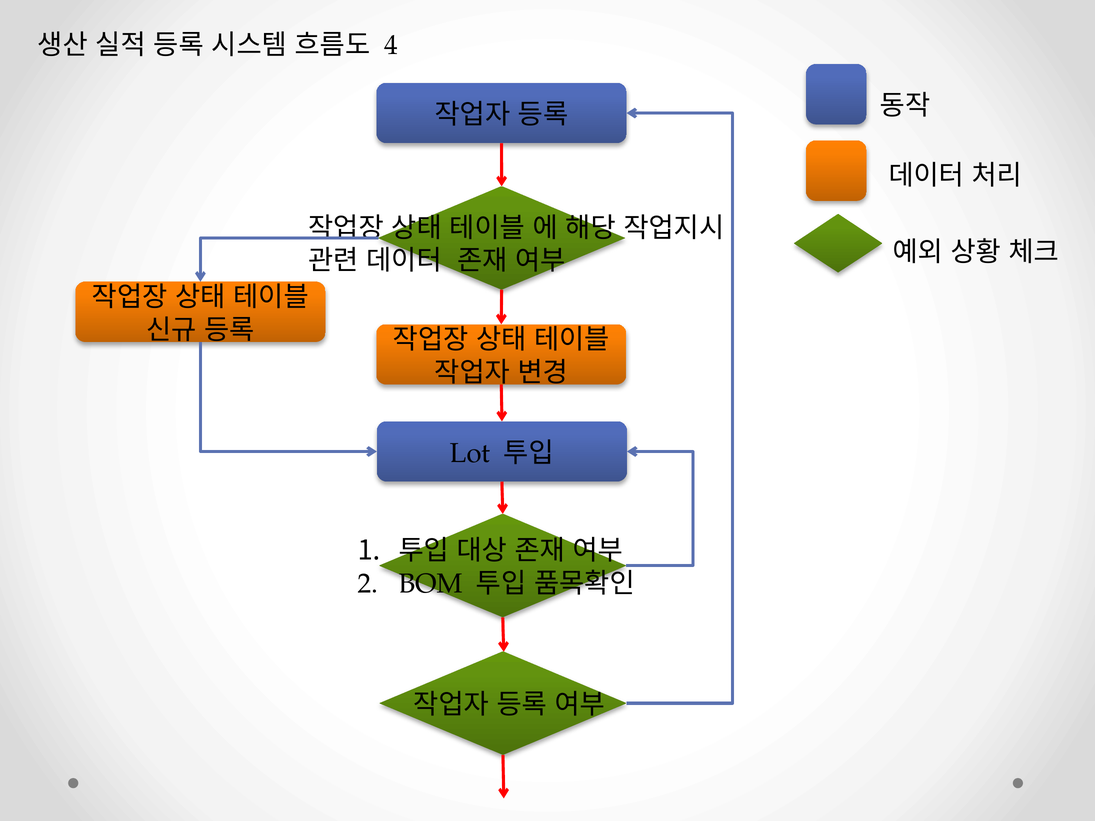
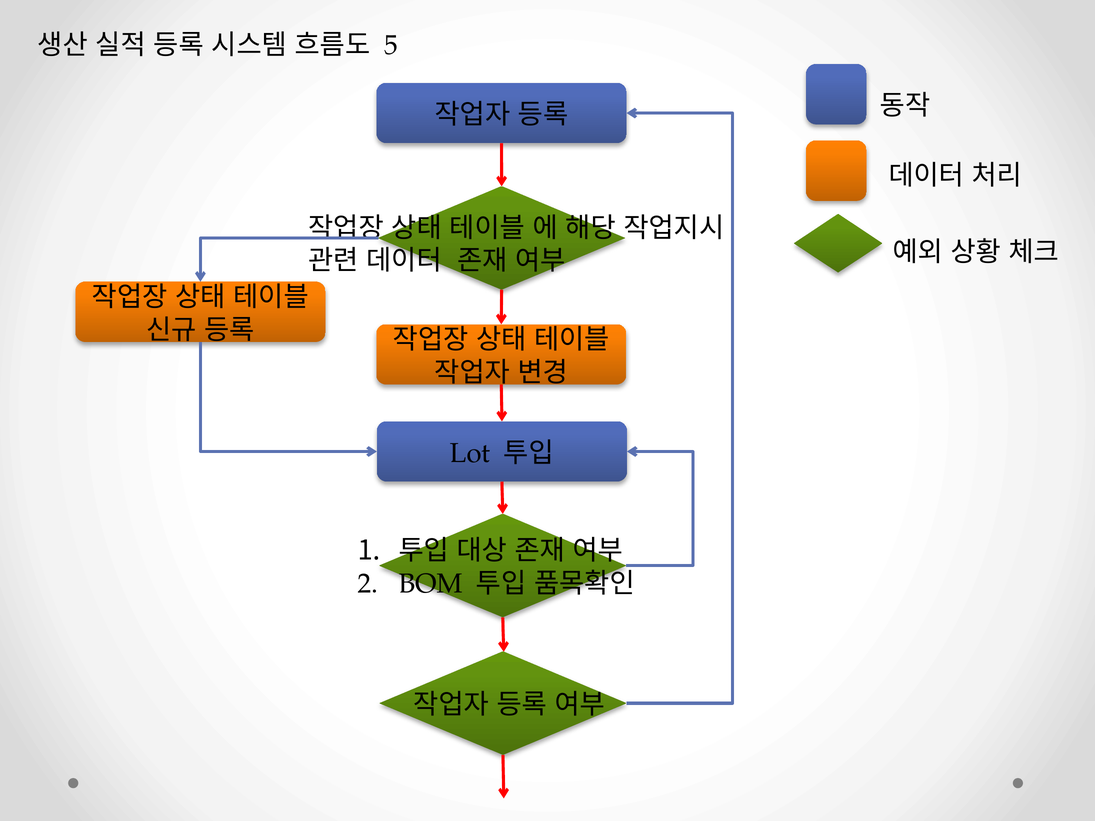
4: 4 -> 5 (391, 45)
